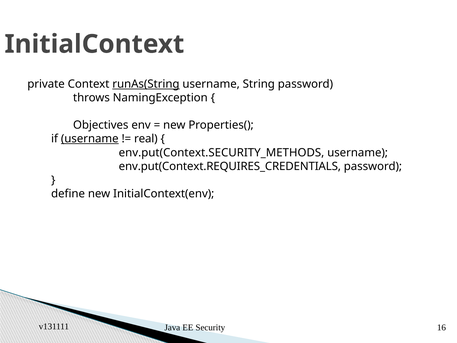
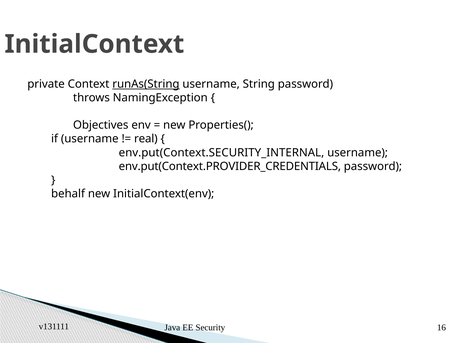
username underline: present -> none (90, 139)
env.put(Context.SECURITY_METHODS: env.put(Context.SECURITY_METHODS -> env.put(Context.SECURITY_INTERNAL (221, 152)
env.put(Context.REQUIRES_CREDENTIALS: env.put(Context.REQUIRES_CREDENTIALS -> env.put(Context.PROVIDER_CREDENTIALS (230, 166)
define: define -> behalf (68, 194)
